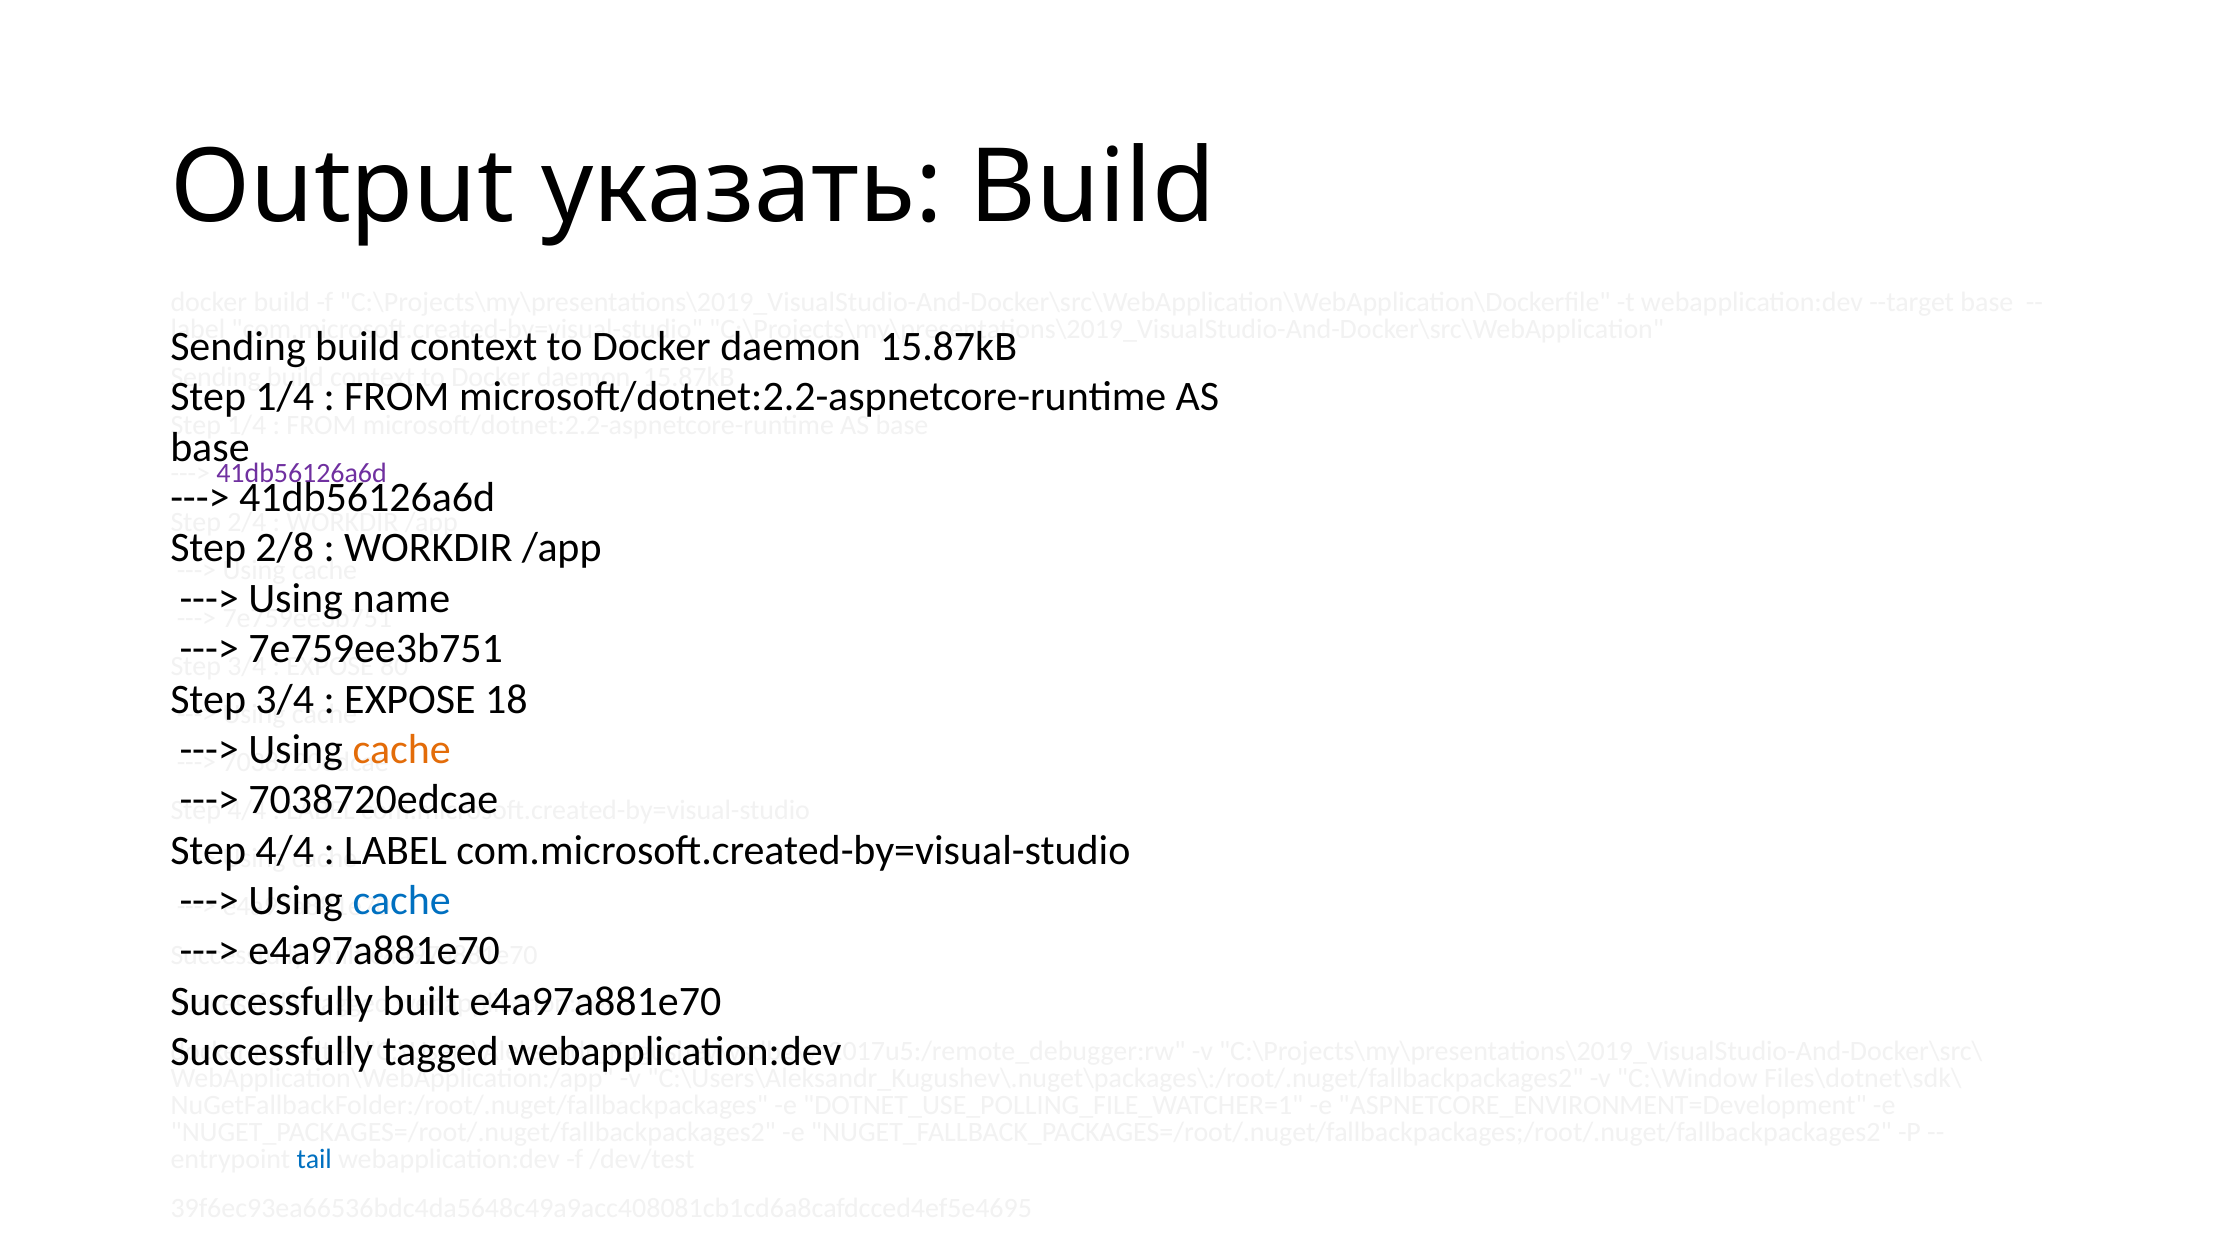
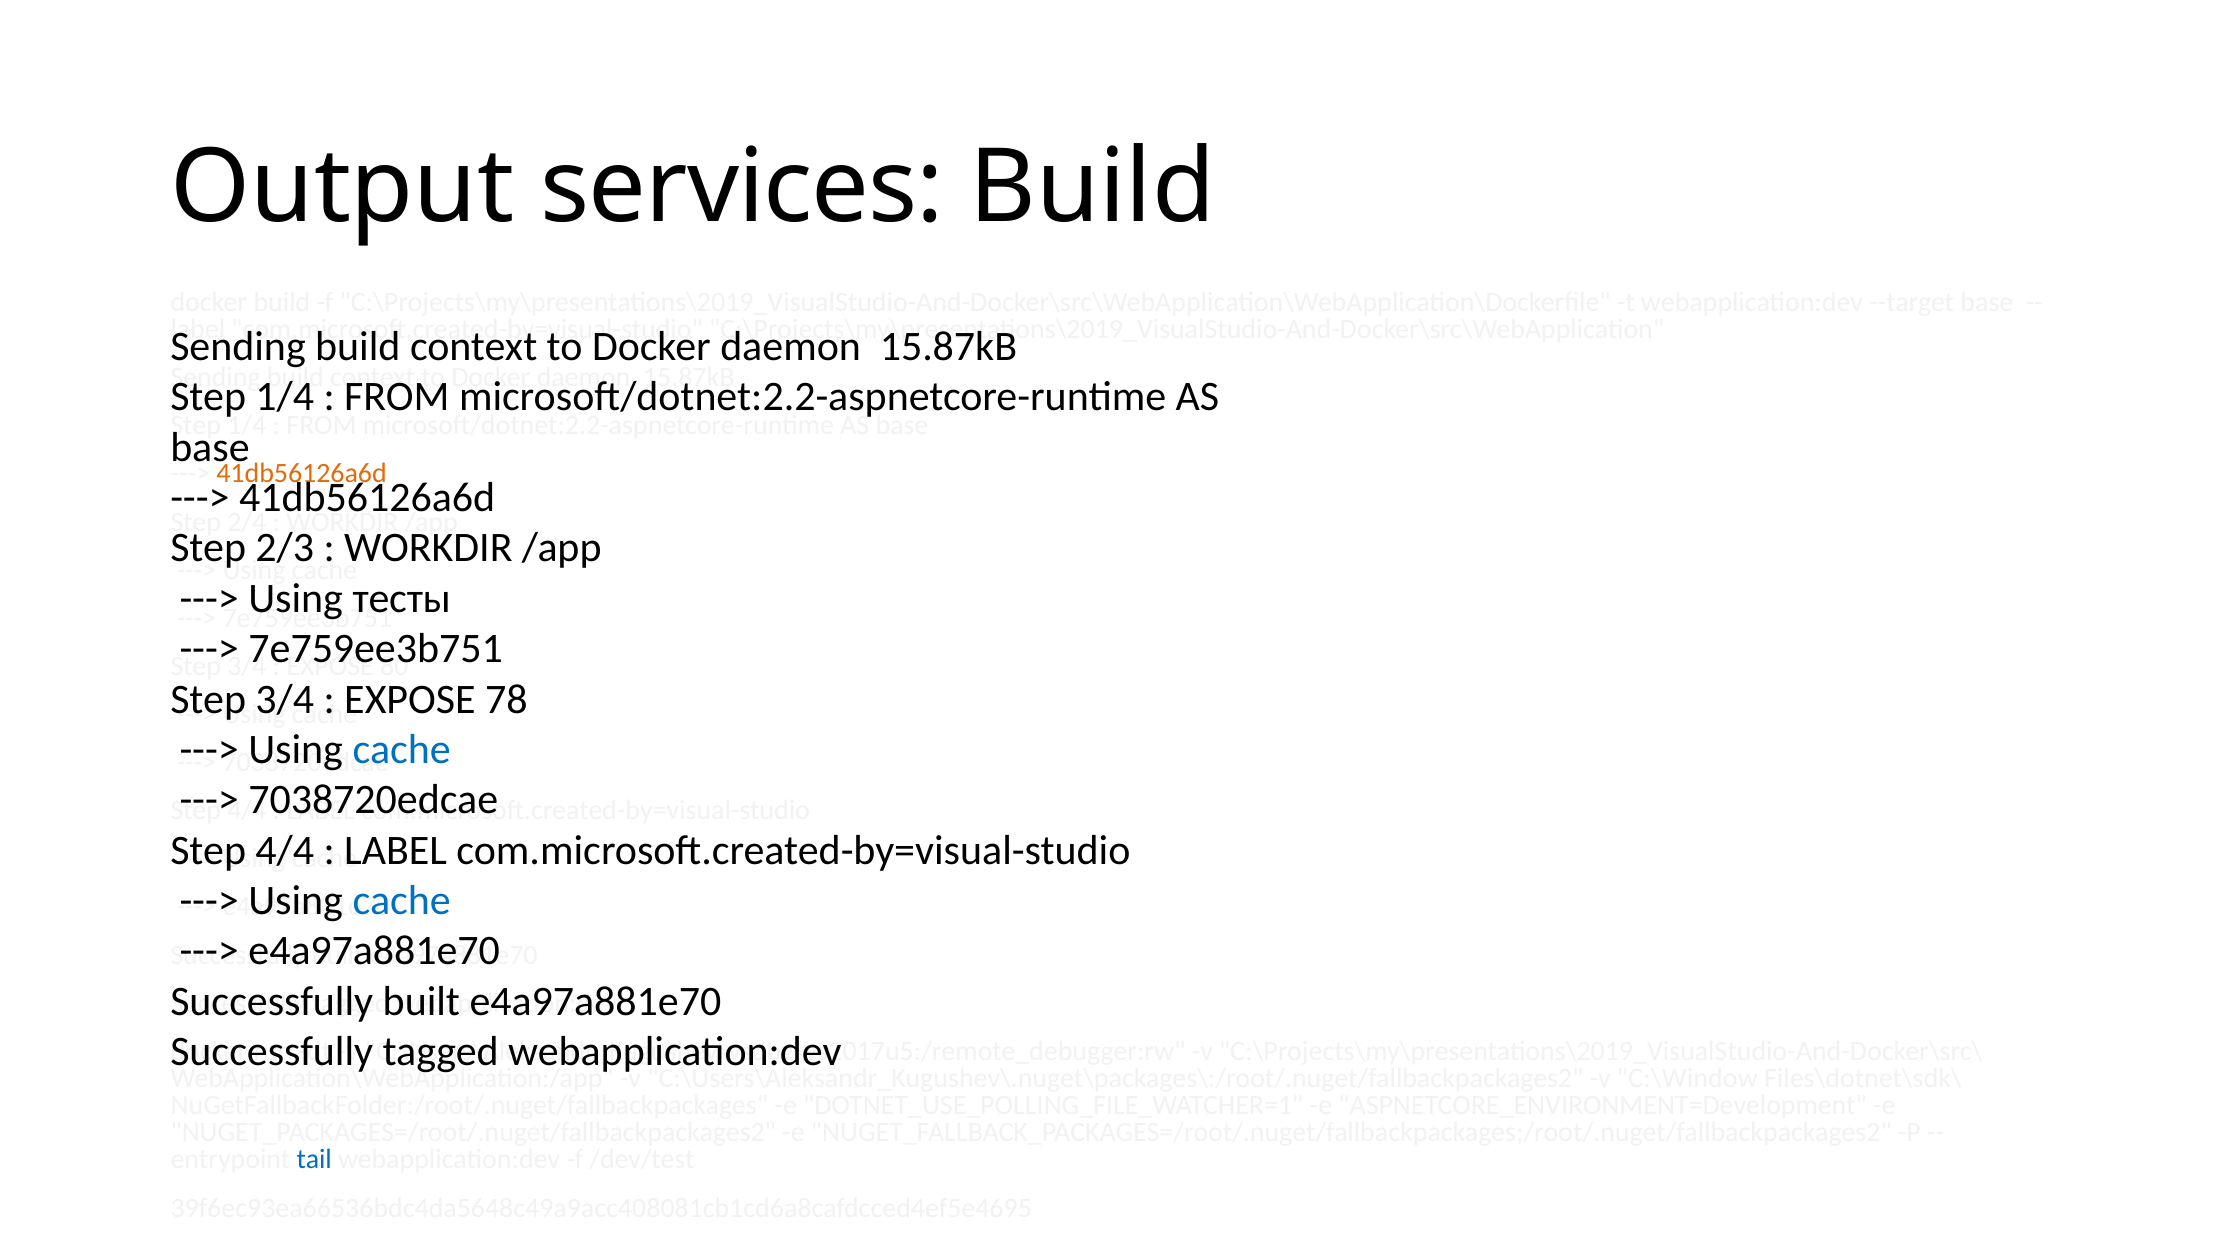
указать: указать -> services (742, 188)
41db56126a6d colour: purple -> orange (302, 474)
2/8: 2/8 -> 2/3 (285, 548)
name: name -> тесты (402, 598)
18: 18 -> 78 (506, 699)
cache colour: orange -> blue (402, 749)
